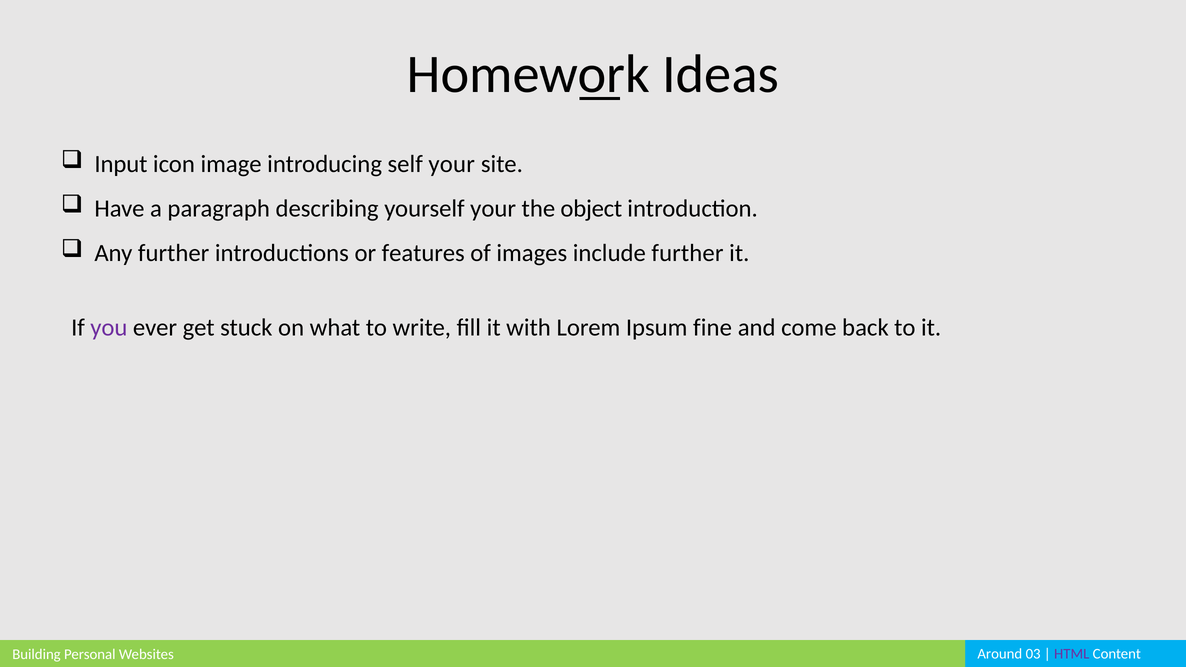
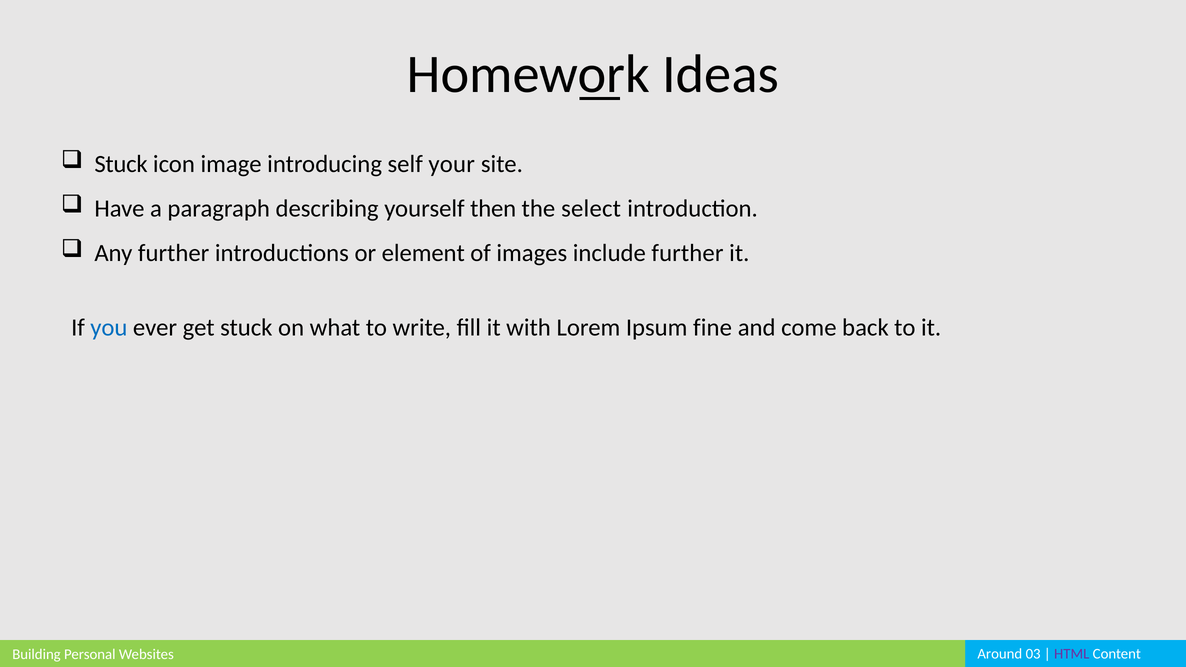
Input: Input -> Stuck (121, 164)
yourself your: your -> then (493, 209)
object: object -> select (591, 209)
features: features -> element (423, 253)
you colour: purple -> blue (109, 328)
